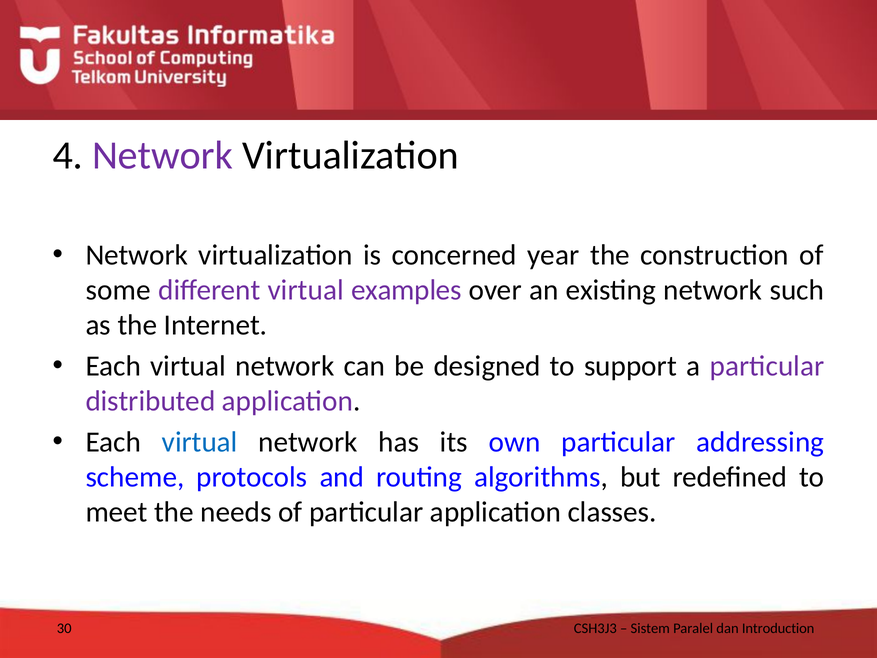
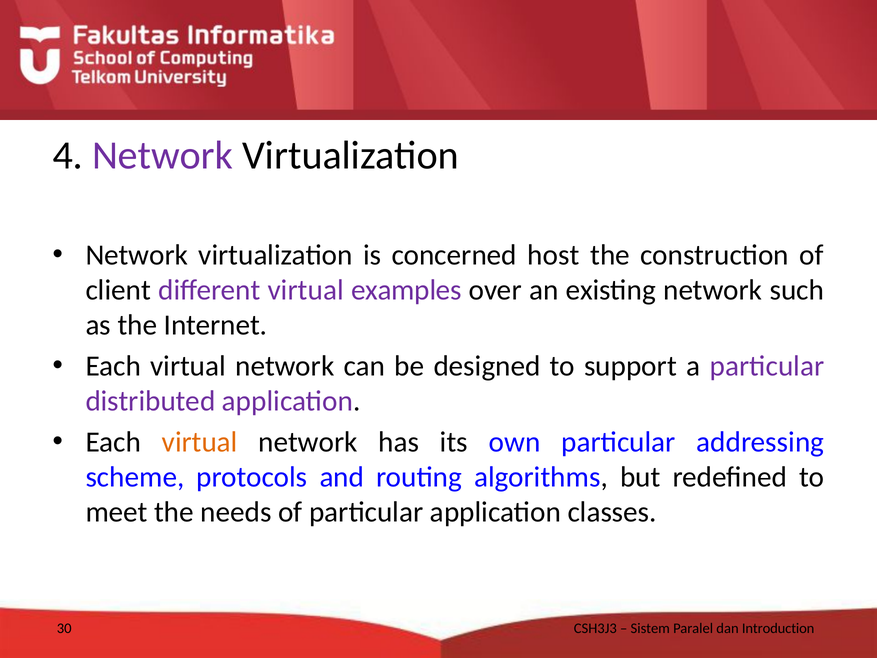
year: year -> host (553, 255)
some: some -> client (118, 290)
virtual colour: blue -> orange (200, 442)
